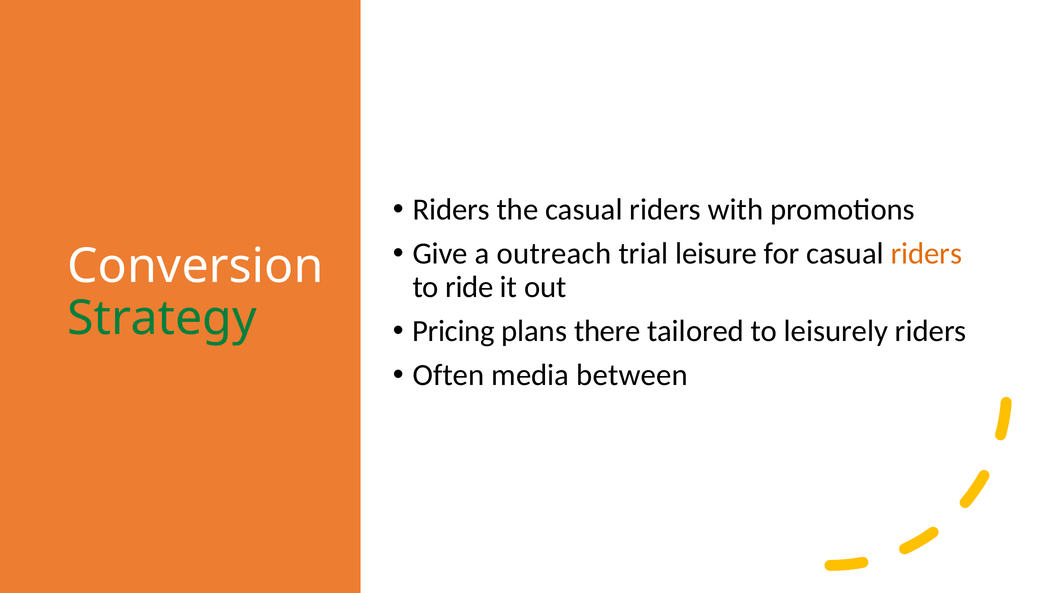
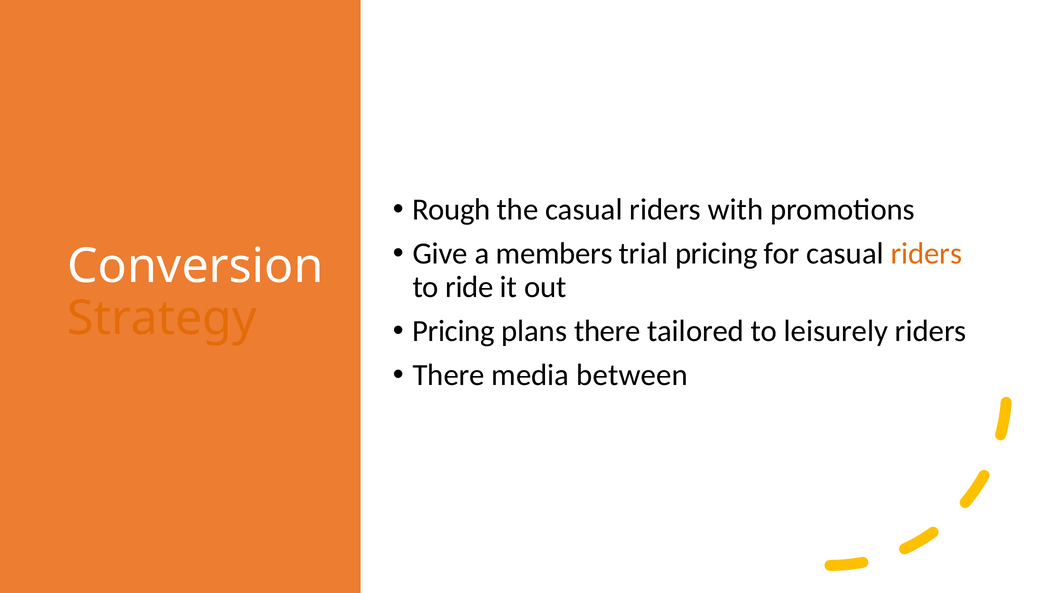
Riders: Riders -> Rough (451, 210)
outreach: outreach -> members (554, 254)
trial leisure: leisure -> pricing (716, 254)
Strategy colour: green -> orange (162, 319)
Often: Often -> There (449, 375)
